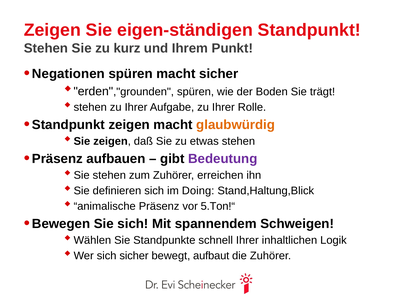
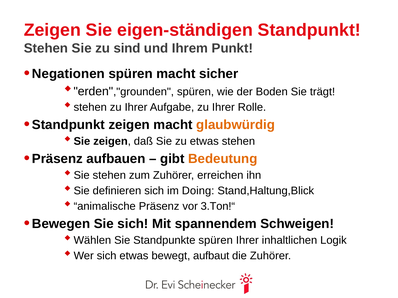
kurz: kurz -> sind (127, 48)
Bedeutung colour: purple -> orange (223, 159)
5.Ton!“: 5.Ton!“ -> 3.Ton!“ (218, 207)
Standpunkte schnell: schnell -> spüren (216, 241)
sich sicher: sicher -> etwas (134, 256)
